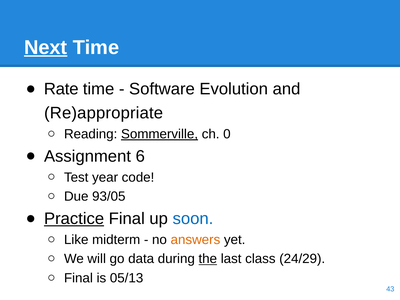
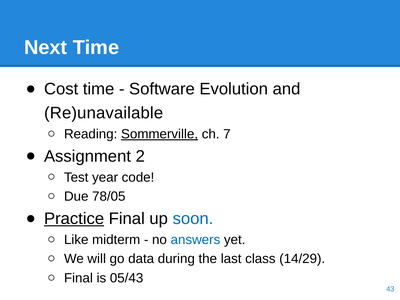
Next underline: present -> none (46, 47)
Rate: Rate -> Cost (61, 89)
Re)appropriate: Re)appropriate -> Re)unavailable (104, 113)
0: 0 -> 7 (227, 134)
6: 6 -> 2 (140, 156)
93/05: 93/05 -> 78/05 (109, 197)
answers colour: orange -> blue (195, 240)
the underline: present -> none (208, 259)
24/29: 24/29 -> 14/29 (302, 259)
05/13: 05/13 -> 05/43 (127, 278)
